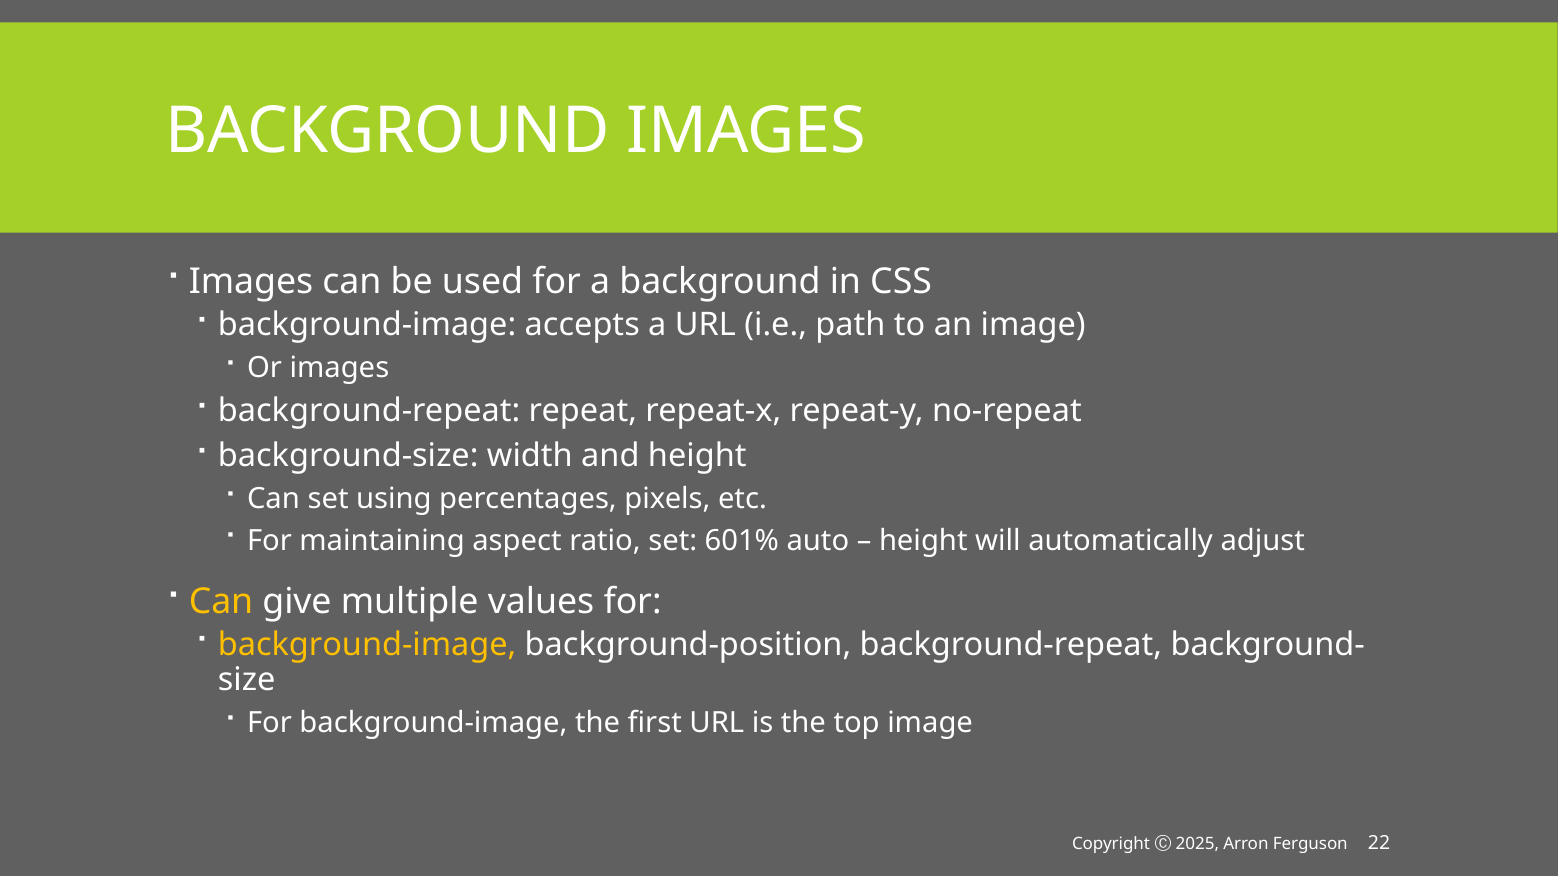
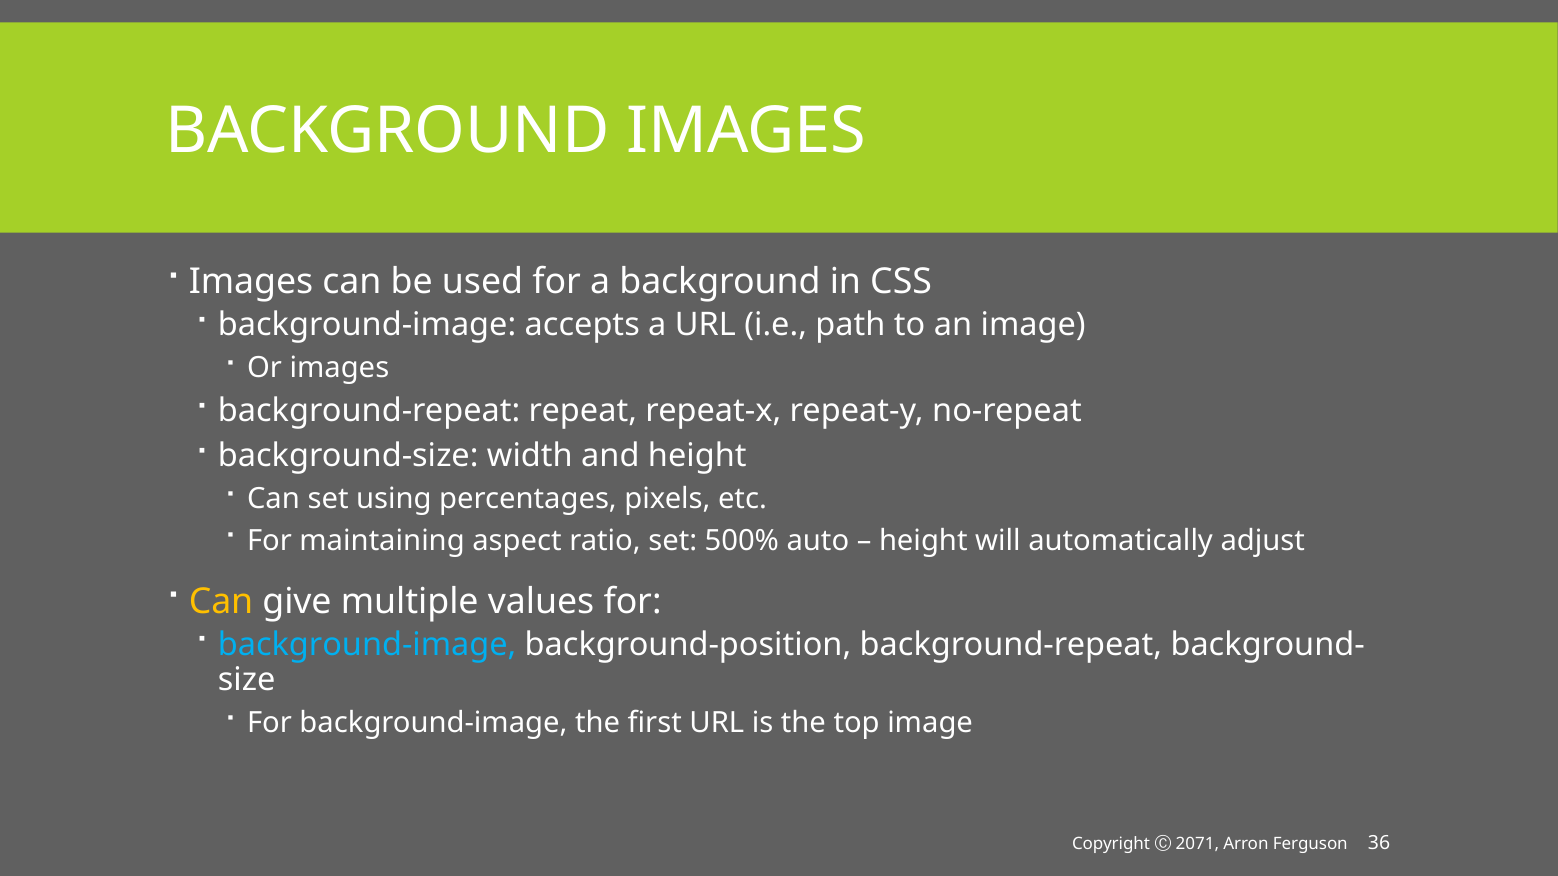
601%: 601% -> 500% (742, 541)
background-image colour: yellow -> light blue (367, 645)
22: 22 -> 36 (1379, 844)
2025: 2025 -> 2071 (1197, 844)
